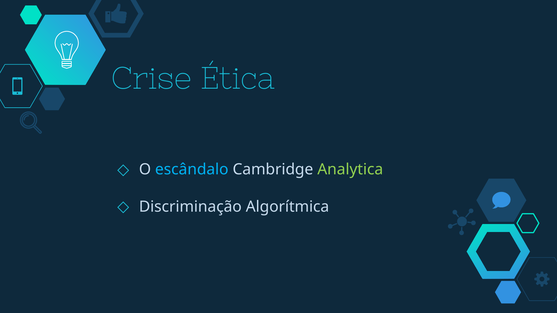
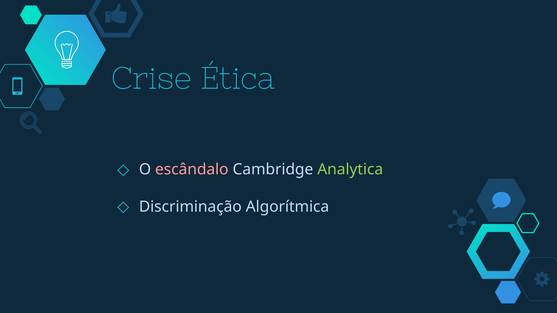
escândalo colour: light blue -> pink (192, 170)
